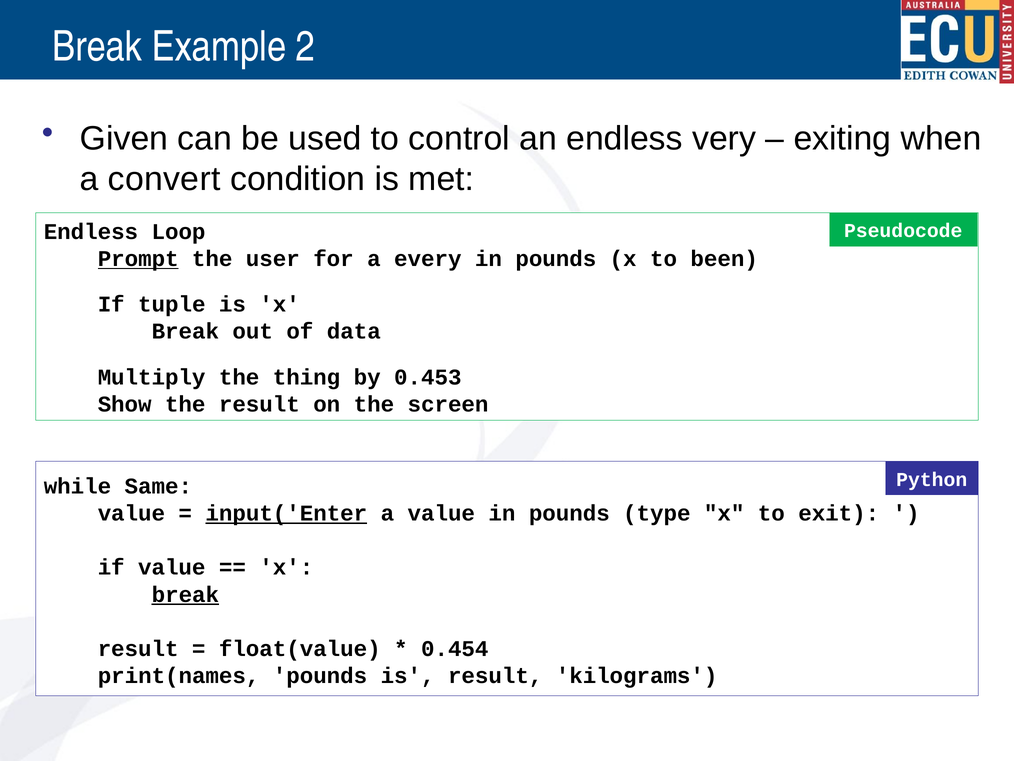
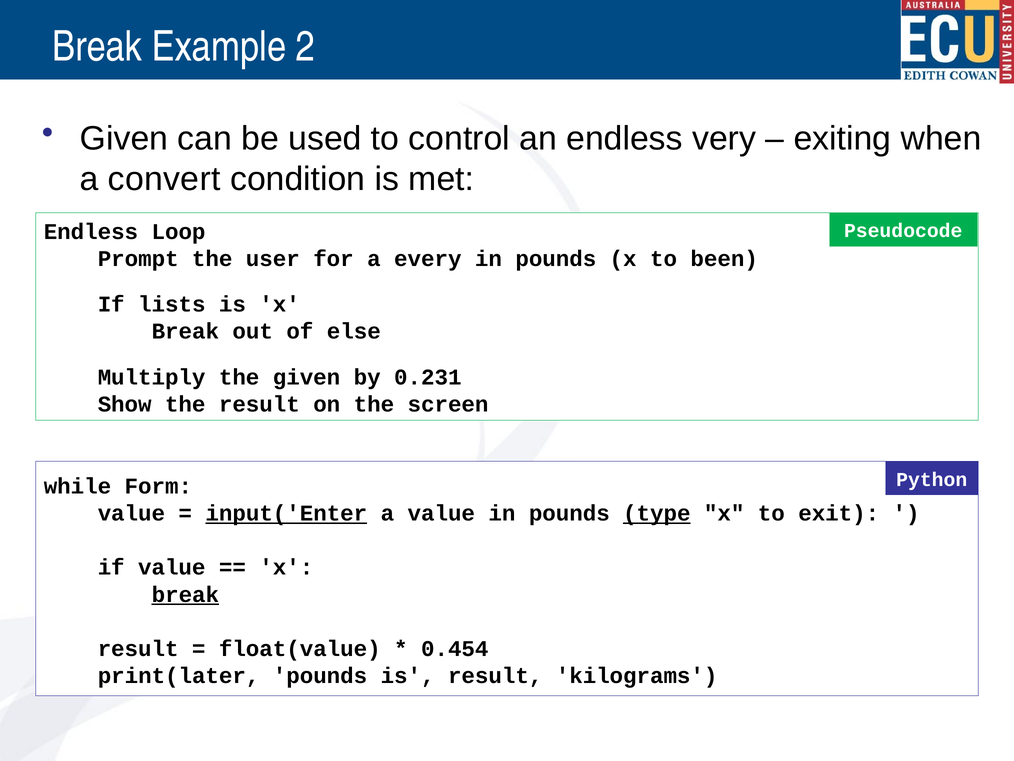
Prompt underline: present -> none (138, 259)
tuple: tuple -> lists (172, 304)
data: data -> else (354, 331)
the thing: thing -> given (307, 377)
0.453: 0.453 -> 0.231 (428, 377)
Same: Same -> Form (158, 486)
type underline: none -> present (657, 513)
print(names: print(names -> print(later (179, 675)
